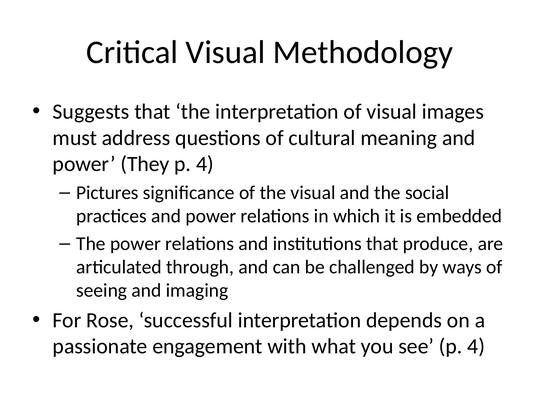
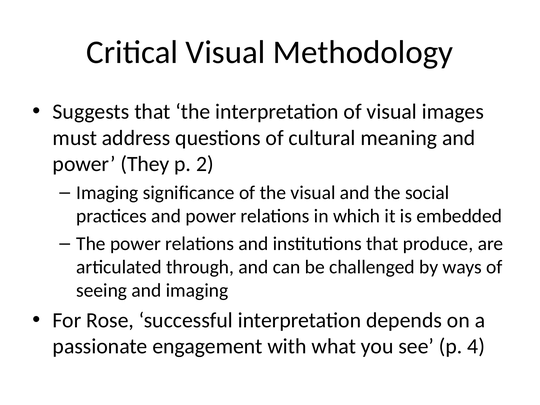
4: 4 -> 2 (205, 164)
Pictures: Pictures -> Imaging (107, 193)
